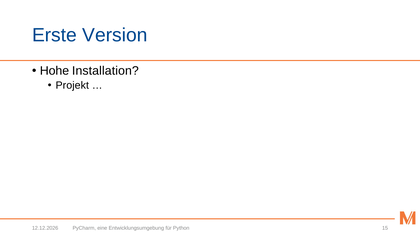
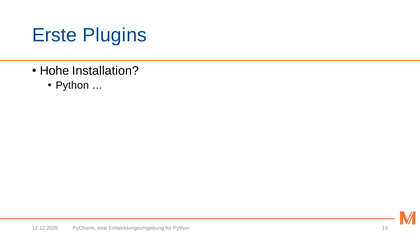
Version: Version -> Plugins (115, 35)
Projekt: Projekt -> Python (72, 85)
